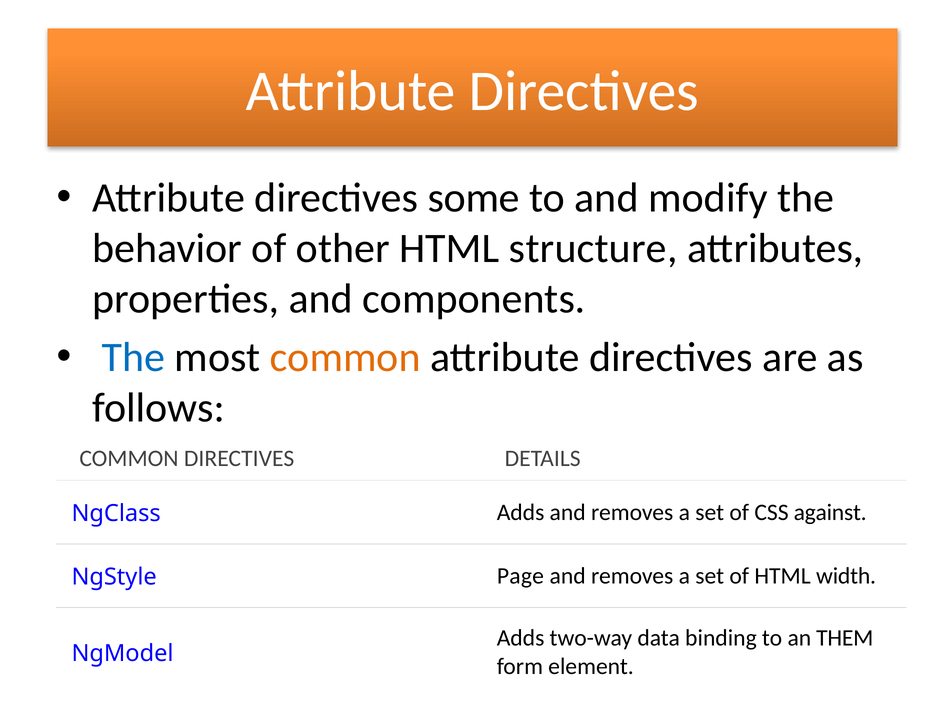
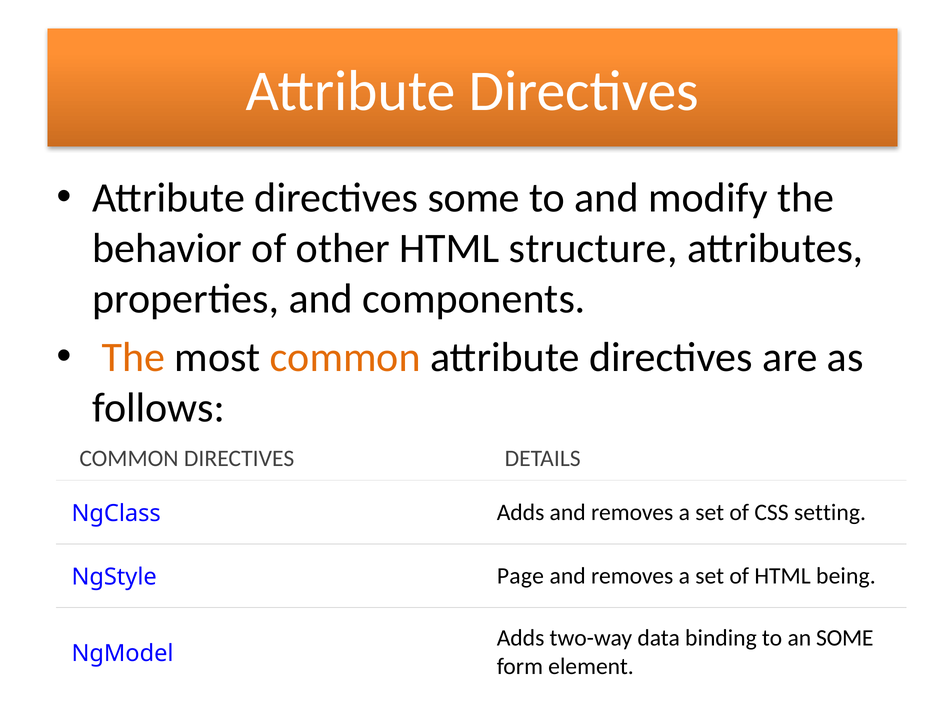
The colour: blue -> orange (133, 358)
against: against -> setting (830, 513)
width: width -> being (846, 577)
an THEM: THEM -> SOME (845, 639)
